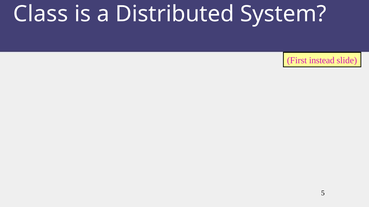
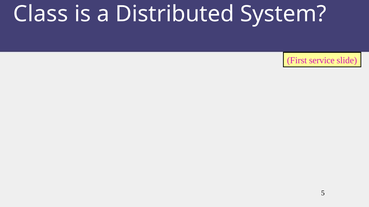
instead: instead -> service (322, 60)
